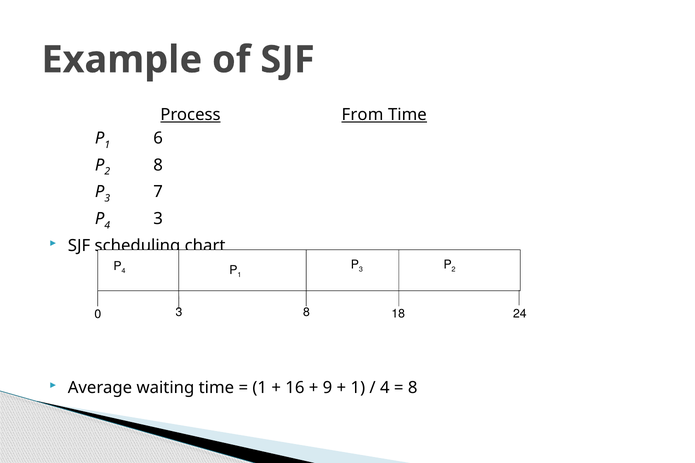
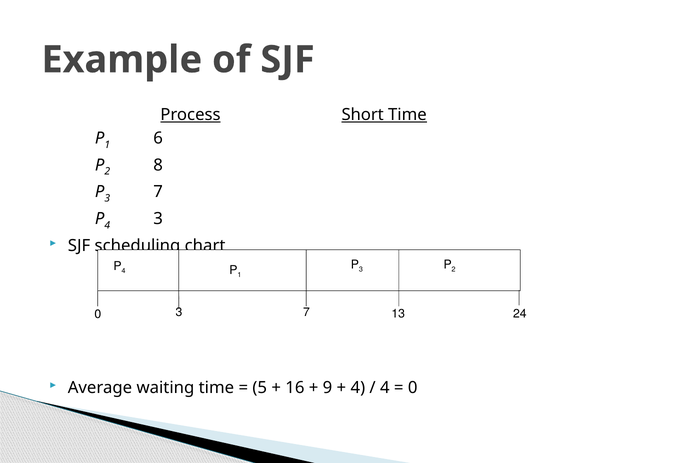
From: From -> Short (363, 115)
18: 18 -> 13 (398, 314)
0 8: 8 -> 7 (306, 312)
1: 1 -> 5 (260, 388)
1: 1 -> 4 (358, 388)
8: 8 -> 0 (413, 388)
